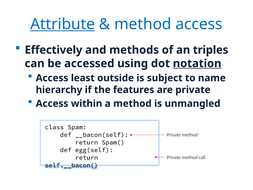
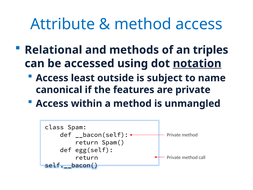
Attribute underline: present -> none (63, 24)
Effectively: Effectively -> Relational (53, 50)
hierarchy: hierarchy -> canonical (59, 90)
